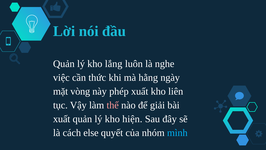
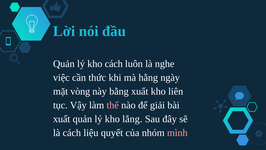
kho lắng: lắng -> cách (114, 64)
phép: phép -> bằng (119, 91)
hiện: hiện -> lắng (132, 119)
else: else -> liệu (91, 132)
mình colour: light blue -> pink (177, 132)
